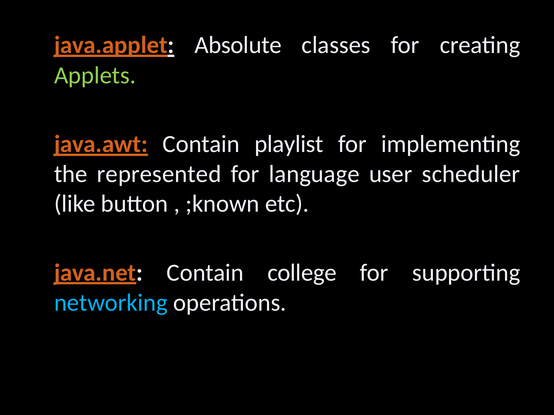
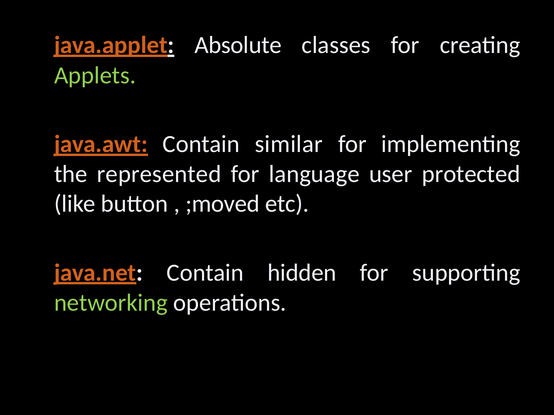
playlist: playlist -> similar (289, 144)
scheduler: scheduler -> protected (471, 174)
;known: ;known -> ;moved (223, 204)
college: college -> hidden (302, 273)
networking colour: light blue -> light green (111, 303)
